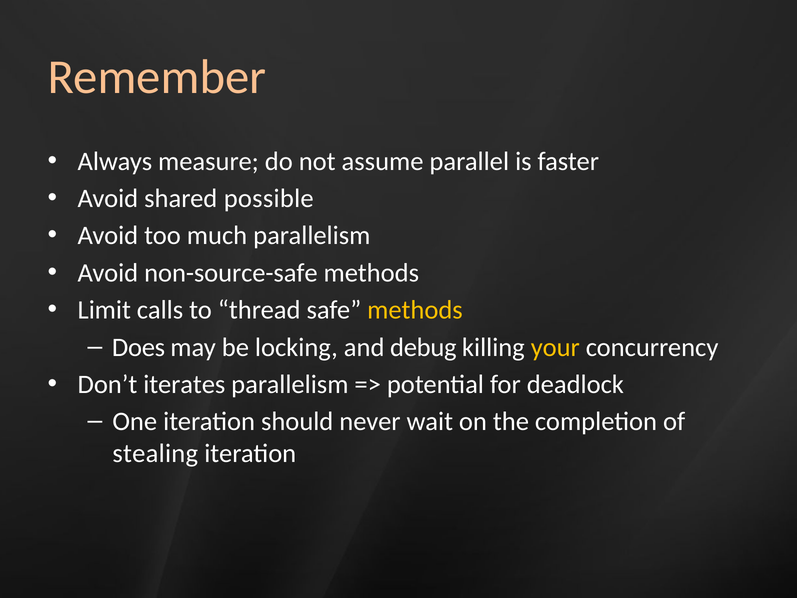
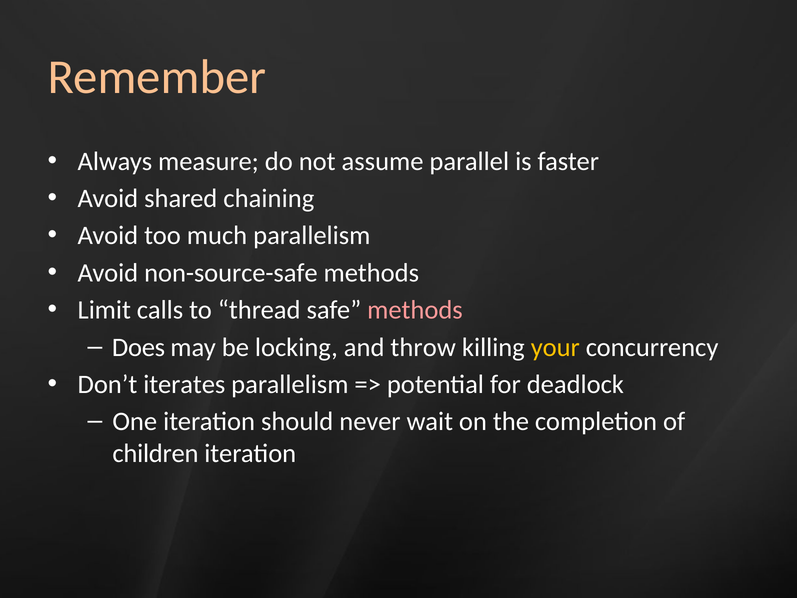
possible: possible -> chaining (269, 198)
methods colour: yellow -> pink (415, 310)
debug: debug -> throw (423, 347)
stealing: stealing -> children (155, 453)
